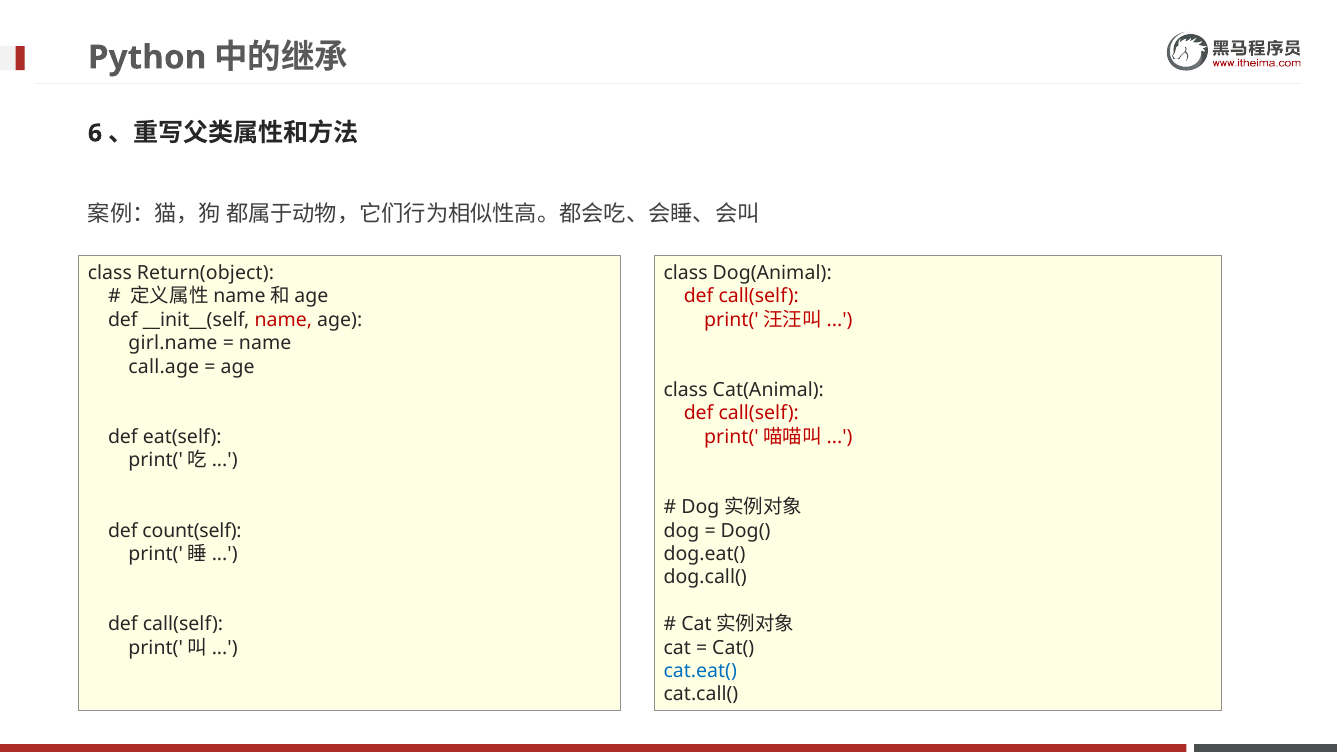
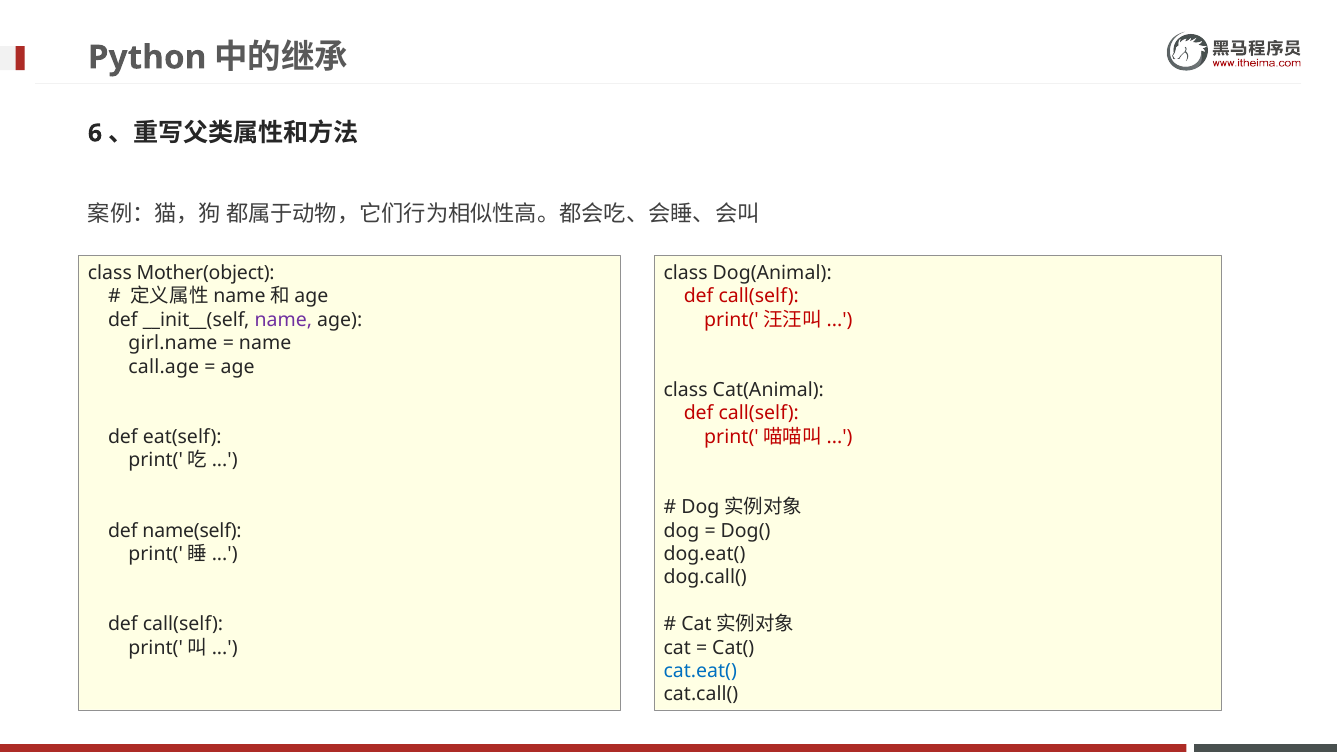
Return(object: Return(object -> Mother(object (206, 273)
name colour: red -> purple (283, 320)
count(self: count(self -> name(self (192, 531)
